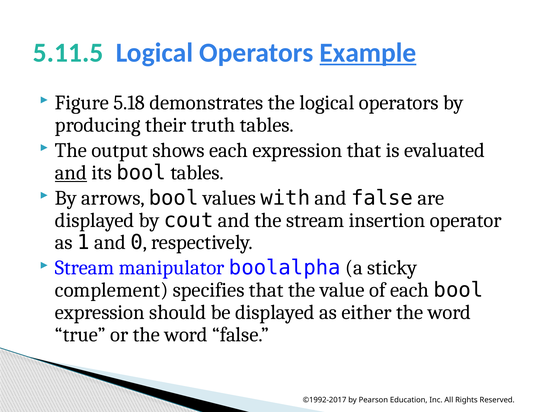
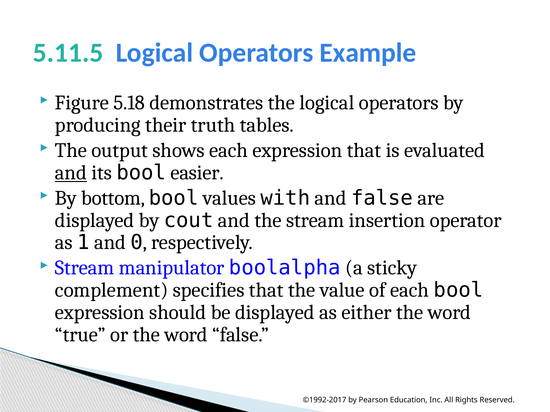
Example underline: present -> none (368, 53)
bool tables: tables -> easier (197, 173)
arrows: arrows -> bottom (113, 198)
